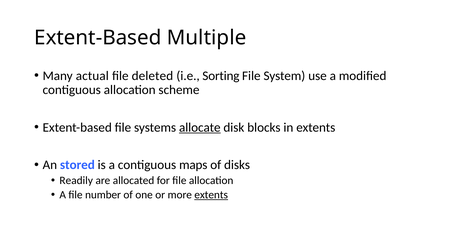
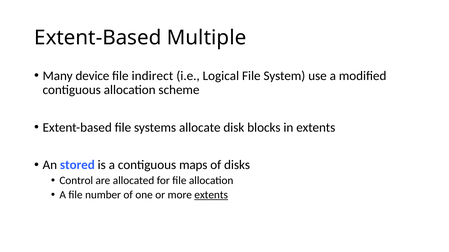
actual: actual -> device (92, 76)
deleted: deleted -> indirect (152, 76)
Sorting: Sorting -> Logical (221, 76)
allocate underline: present -> none (200, 128)
Readily: Readily -> Control (76, 181)
